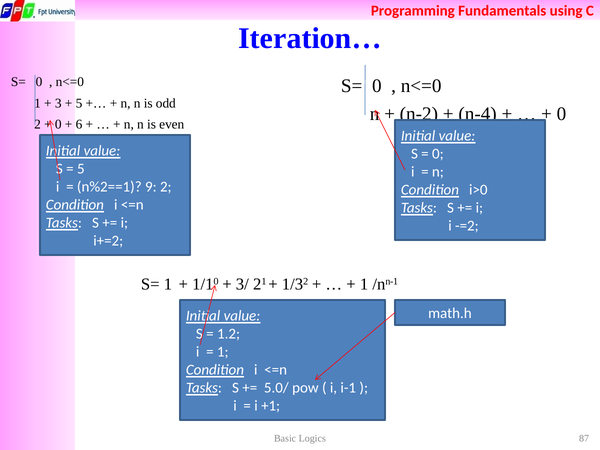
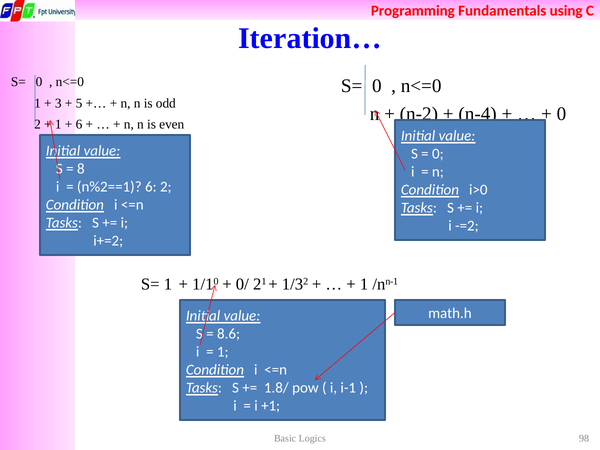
0: 0 -> 1 (58, 125)
5: 5 -> 8 (81, 169)
n%2==1 9: 9 -> 6 (151, 187)
3/: 3/ -> 0/ (242, 284)
1.2: 1.2 -> 8.6 (229, 334)
5.0/: 5.0/ -> 1.8/ (276, 388)
87: 87 -> 98 (584, 439)
